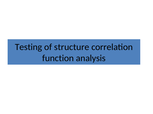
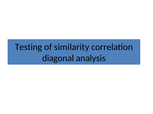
structure: structure -> similarity (72, 47)
function: function -> diagonal (58, 59)
